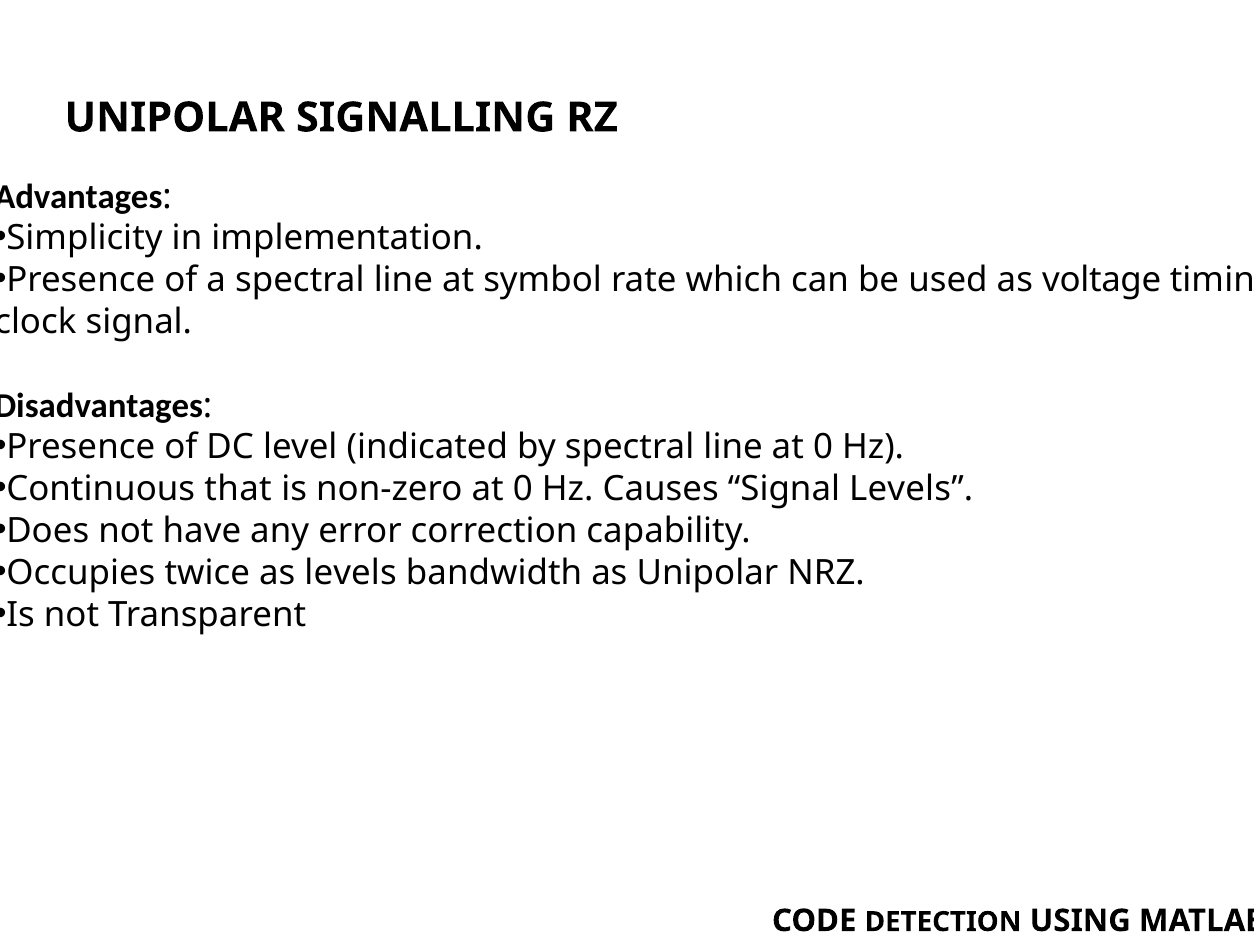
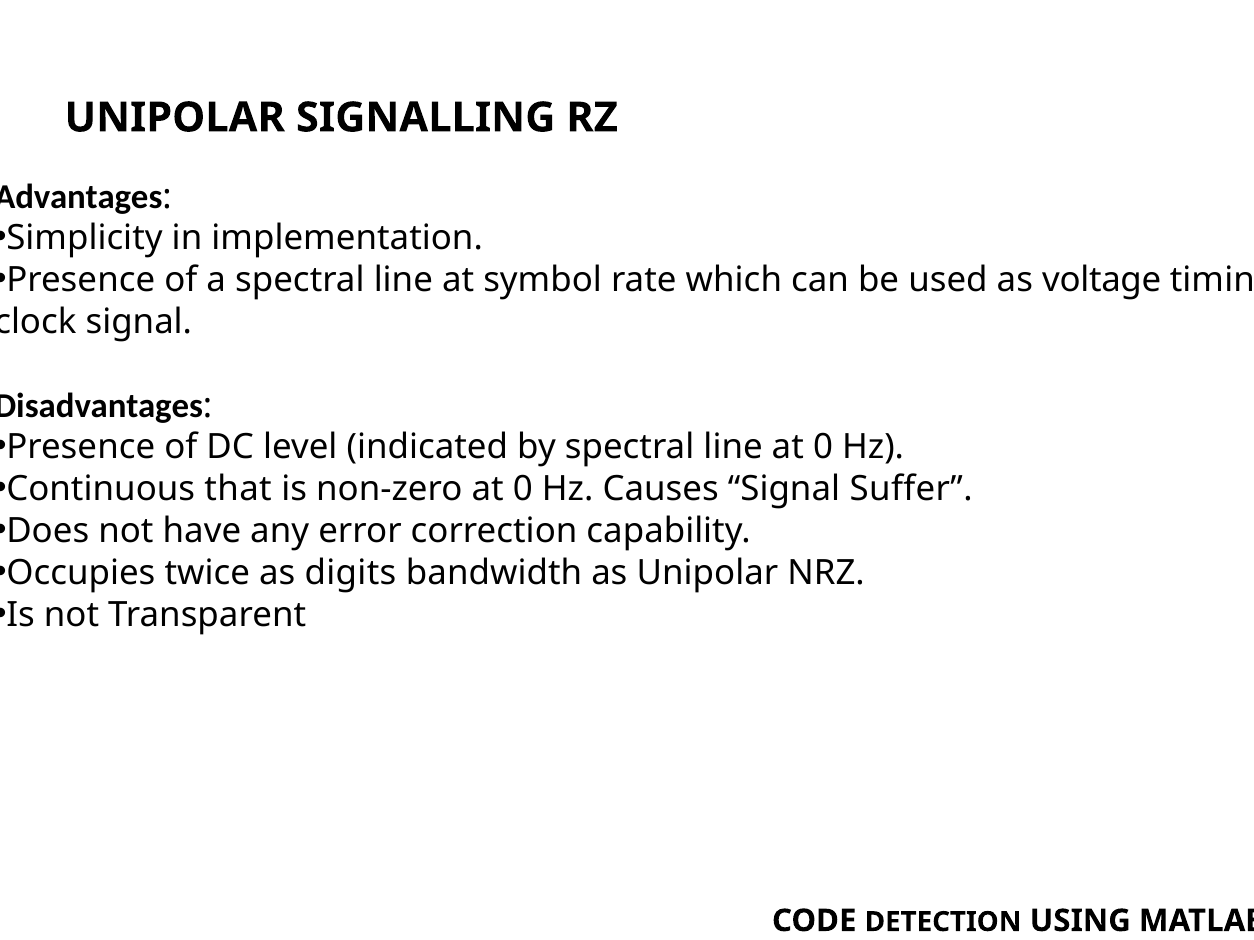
Signal Levels: Levels -> Suffer (911, 489)
as levels: levels -> digits (351, 573)
